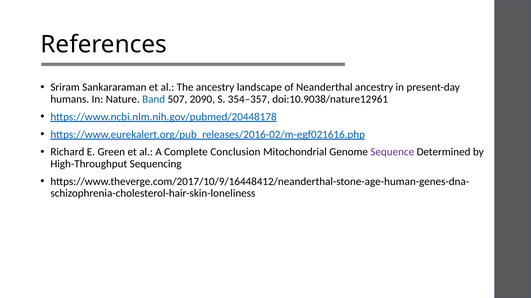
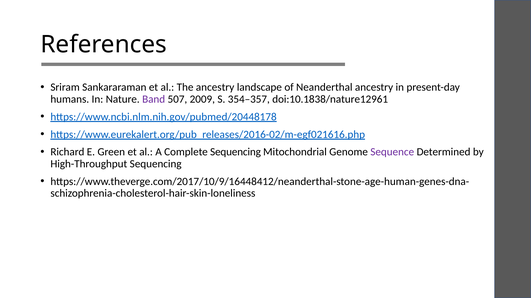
Band colour: blue -> purple (154, 99)
2090: 2090 -> 2009 (202, 99)
doi:10.9038/nature12961: doi:10.9038/nature12961 -> doi:10.1838/nature12961 (330, 99)
Complete Conclusion: Conclusion -> Sequencing (236, 152)
